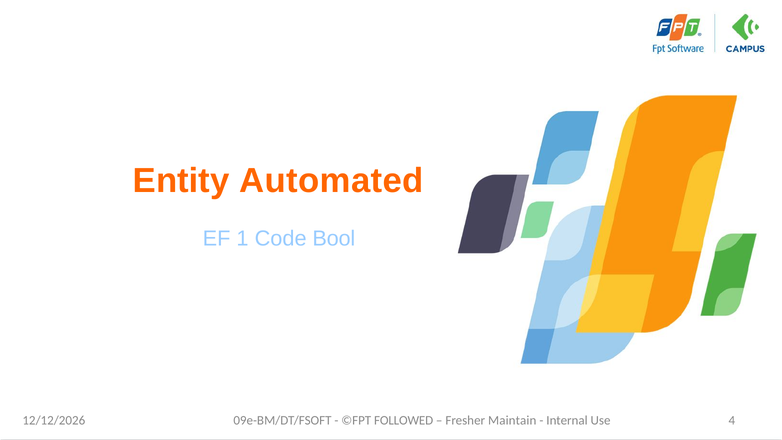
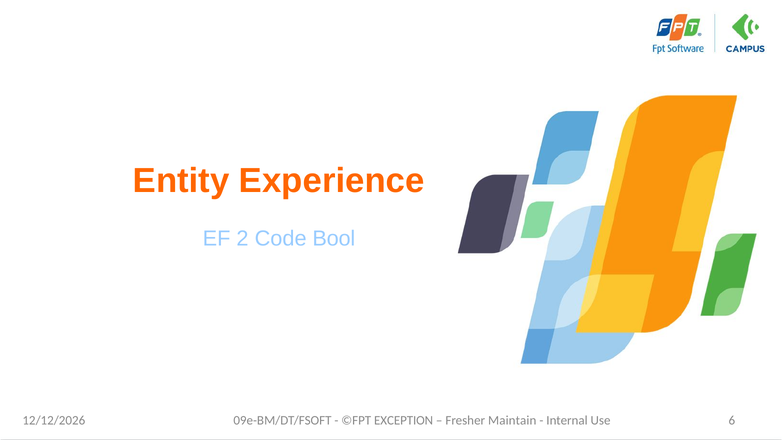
Automated: Automated -> Experience (332, 181)
1: 1 -> 2 (242, 238)
FOLLOWED: FOLLOWED -> EXCEPTION (404, 420)
4: 4 -> 6 (732, 420)
